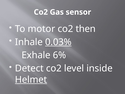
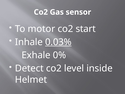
then: then -> start (86, 29)
6%: 6% -> 0% (59, 55)
Helmet underline: present -> none (31, 79)
